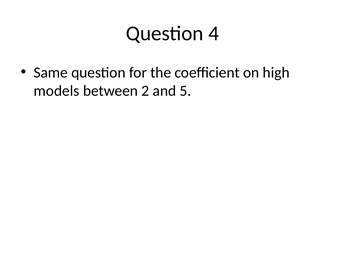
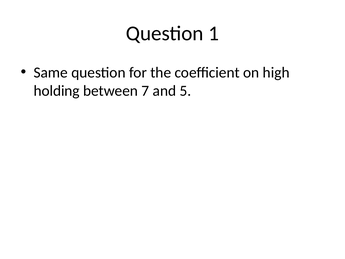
4: 4 -> 1 (214, 33)
models: models -> holding (57, 91)
2: 2 -> 7 (145, 91)
